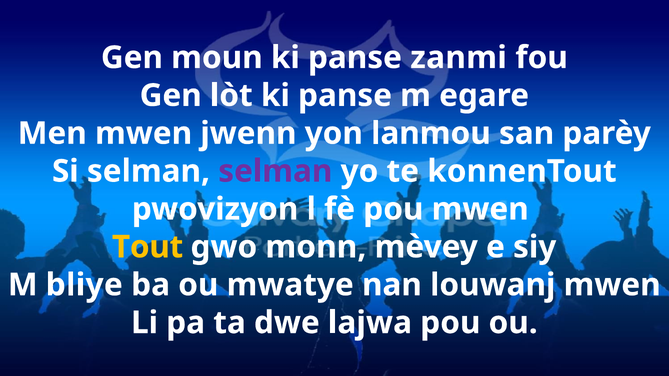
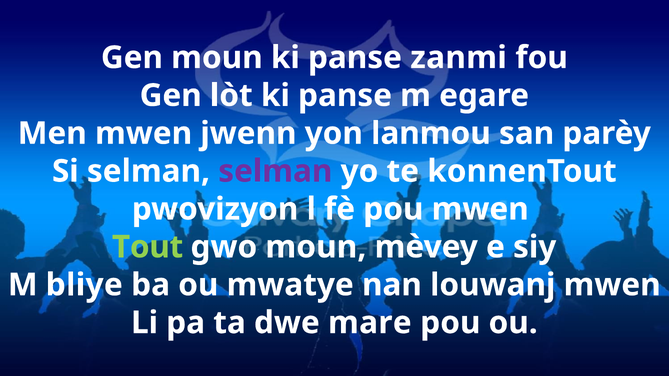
Tout colour: yellow -> light green (148, 247)
gwo monn: monn -> moun (316, 247)
lajwa: lajwa -> mare (370, 323)
